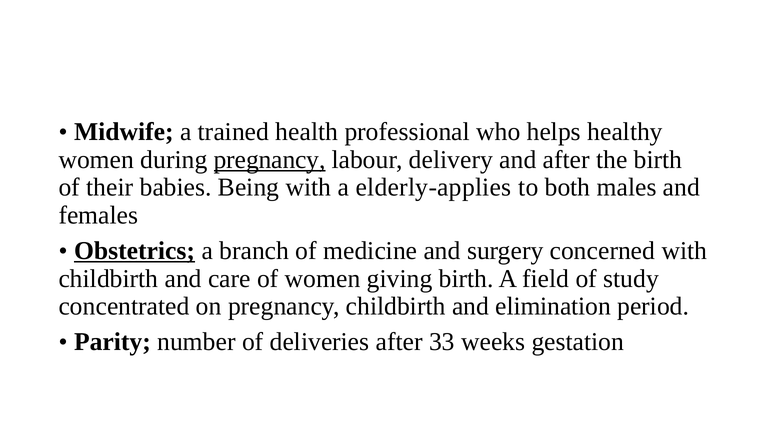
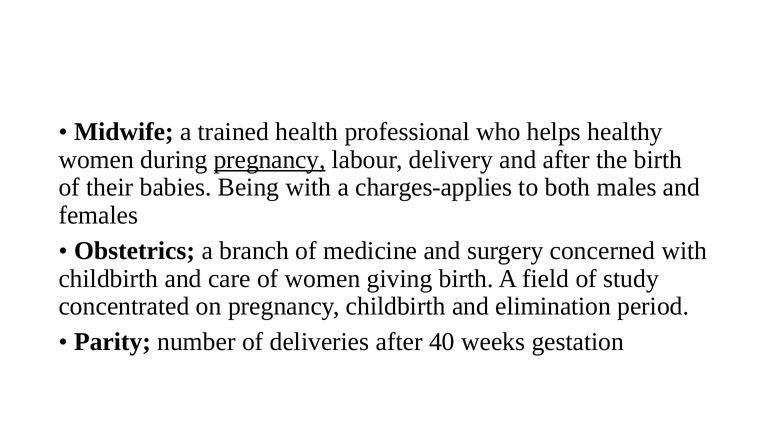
elderly-applies: elderly-applies -> charges-applies (434, 187)
Obstetrics underline: present -> none (134, 251)
33: 33 -> 40 (442, 342)
